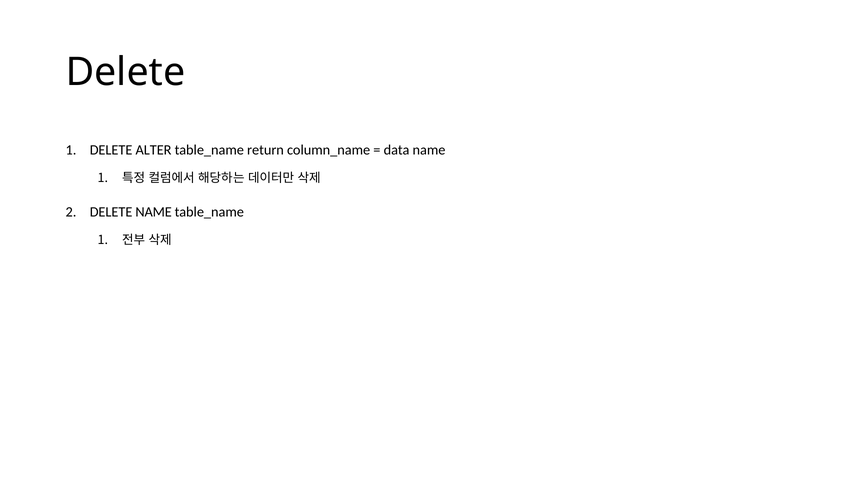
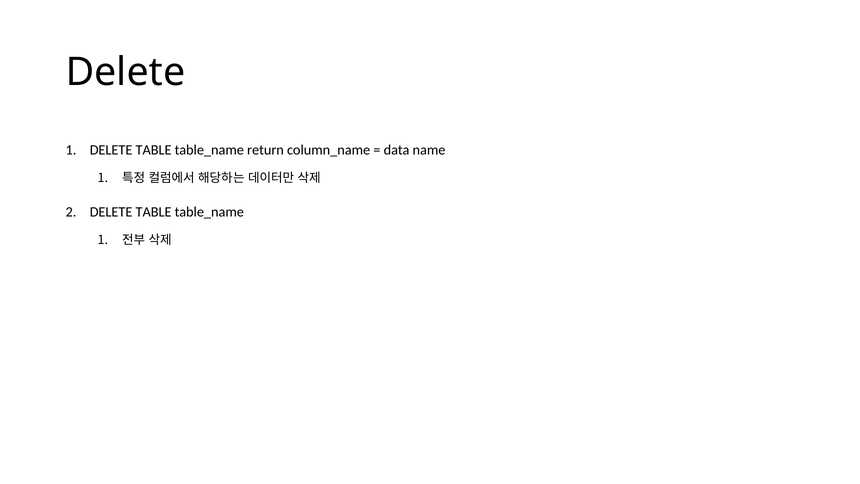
ALTER: ALTER -> TABLE (154, 150)
NAME: NAME -> TABLE (154, 212)
